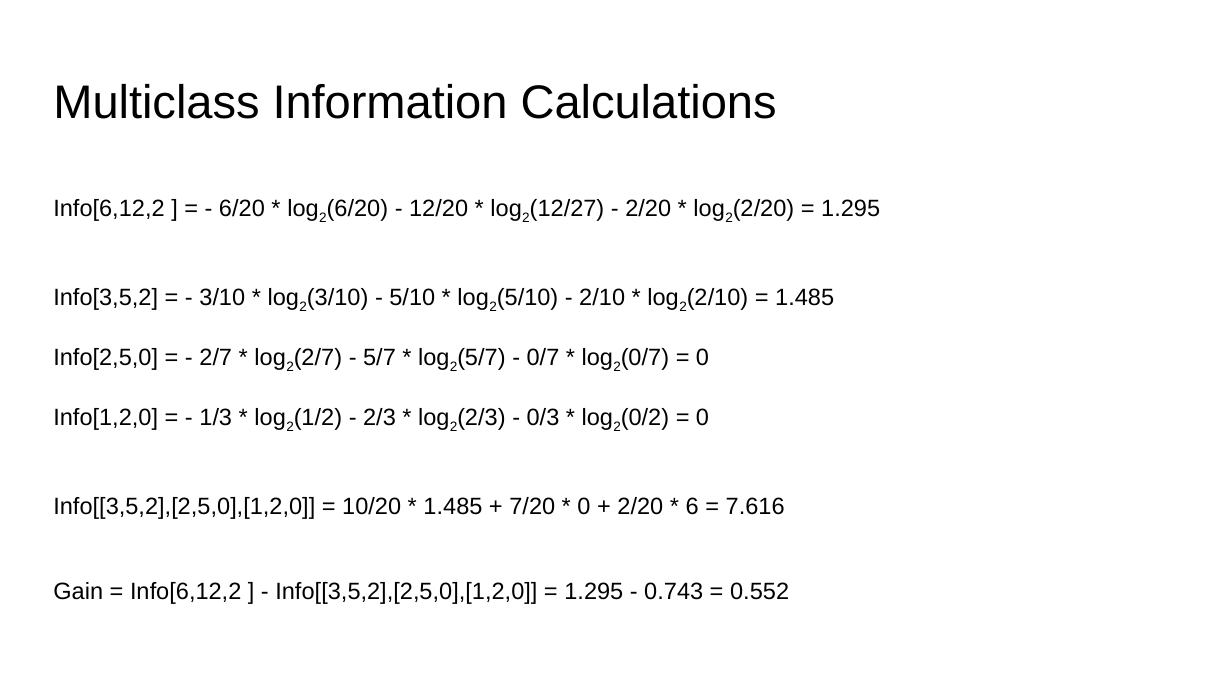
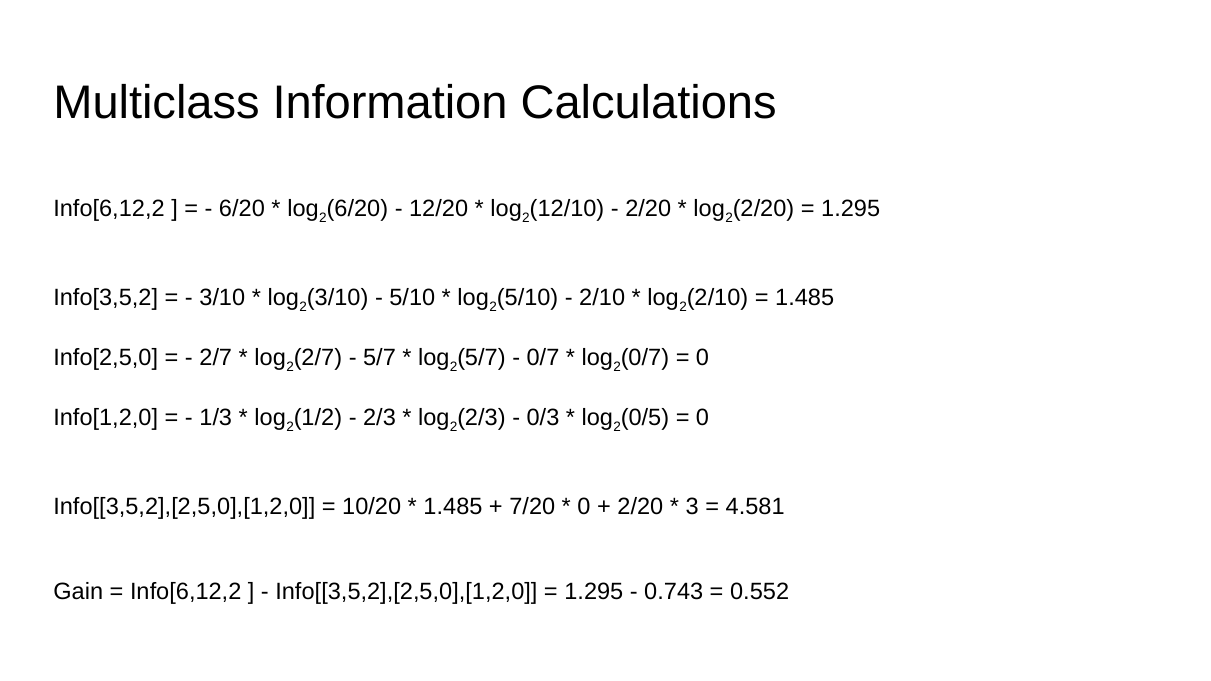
12/27: 12/27 -> 12/10 (567, 209)
0/2: 0/2 -> 0/5 (645, 418)
6: 6 -> 3 (692, 507)
7.616: 7.616 -> 4.581 (755, 507)
